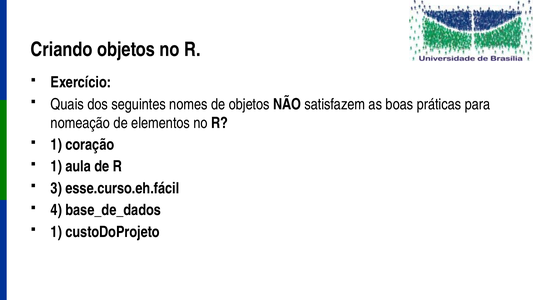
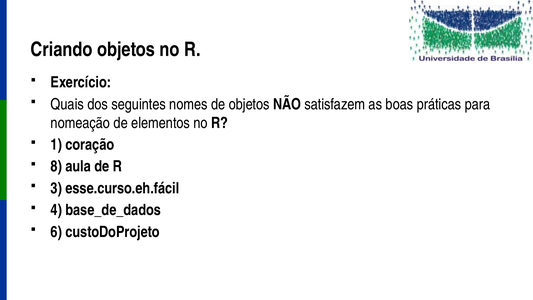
1: 1 -> 8 (56, 166)
1: 1 -> 6 (56, 232)
